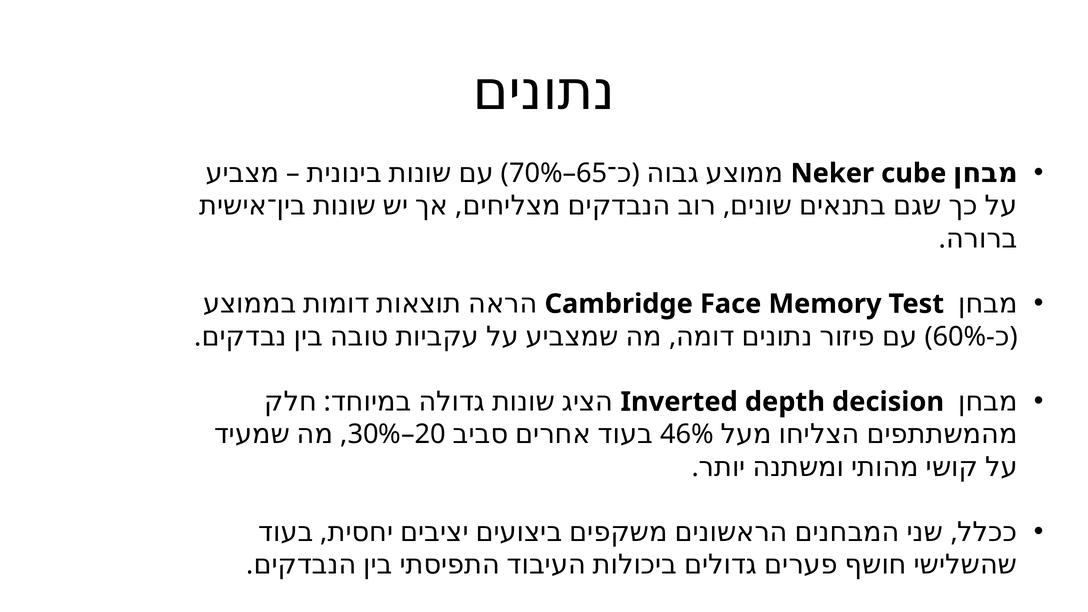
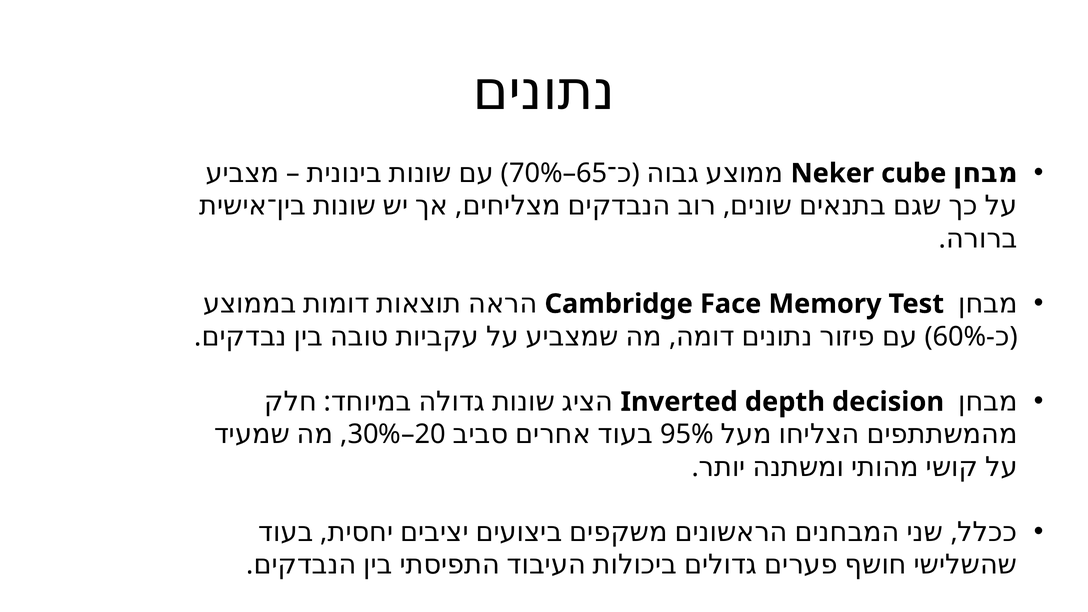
46%: 46% -> 95% (687, 434)
